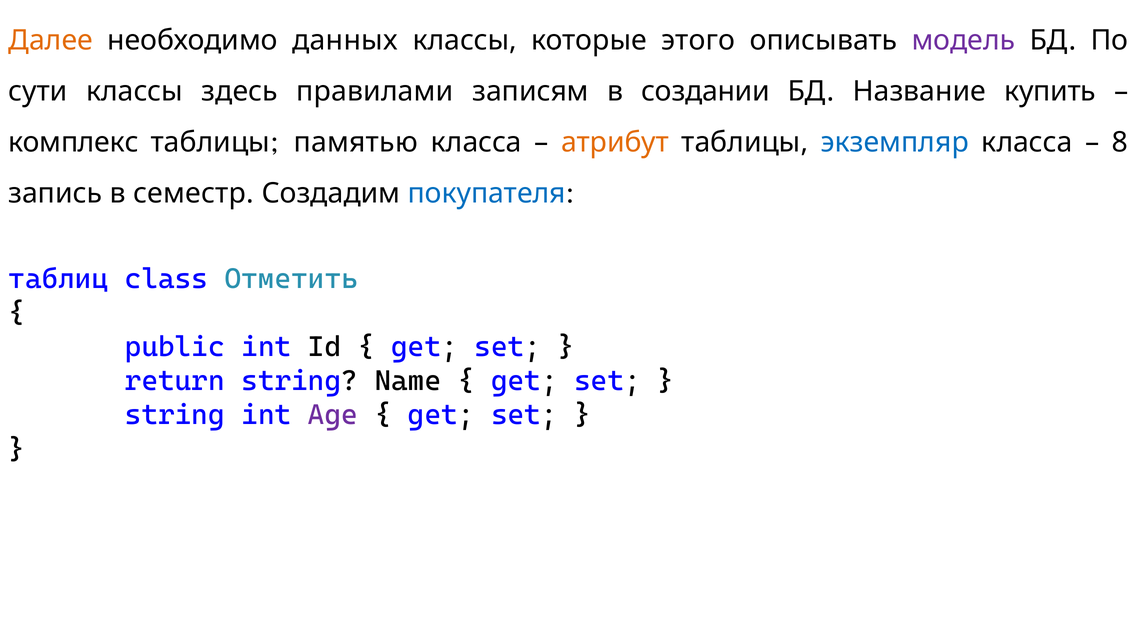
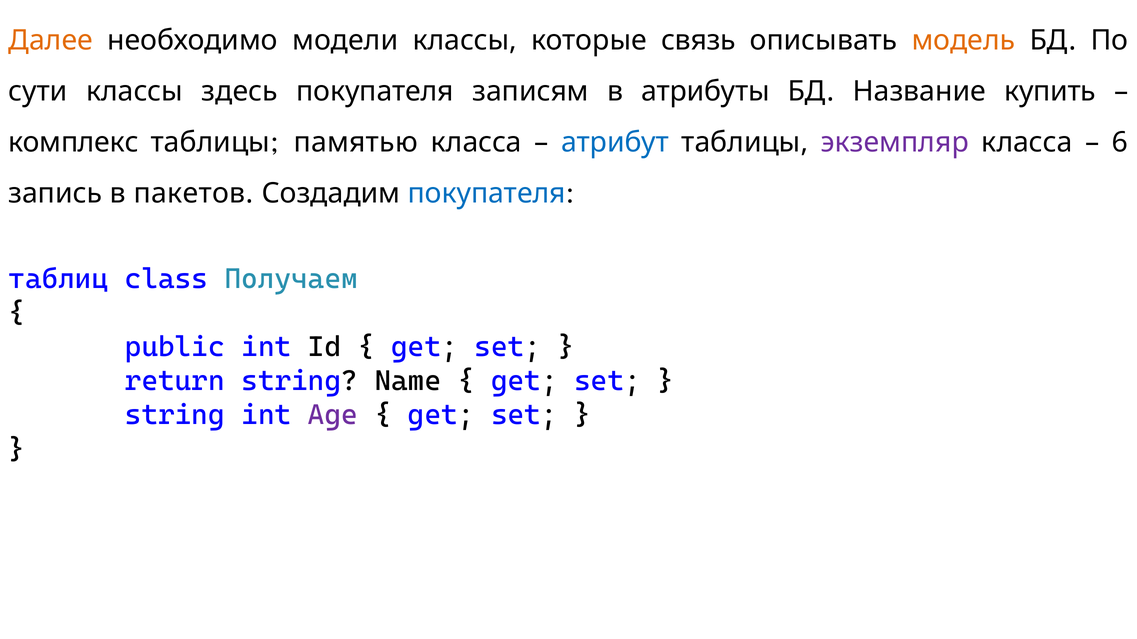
данных: данных -> модели (345, 40)
этого: этого -> связь (698, 40)
модель colour: purple -> orange (963, 40)
здесь правилами: правилами -> покупателя (375, 91)
создании: создании -> атрибуты (706, 91)
атрибут colour: orange -> blue (615, 143)
экземпляр colour: blue -> purple (895, 143)
8: 8 -> 6 (1120, 143)
семестр: семестр -> пакетов (193, 194)
Отметить: Отметить -> Получаем (291, 279)
